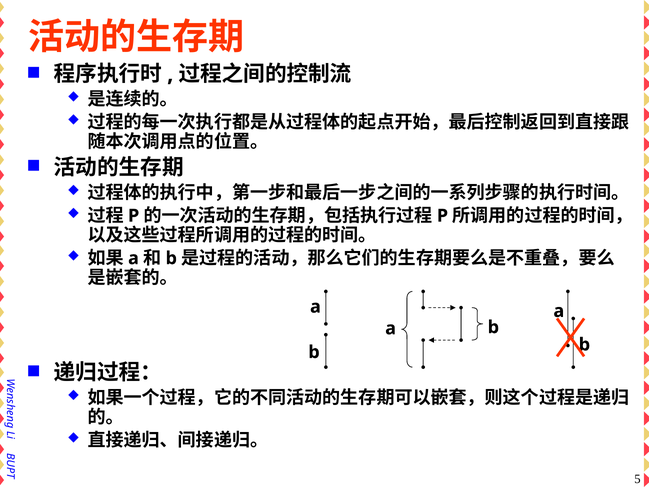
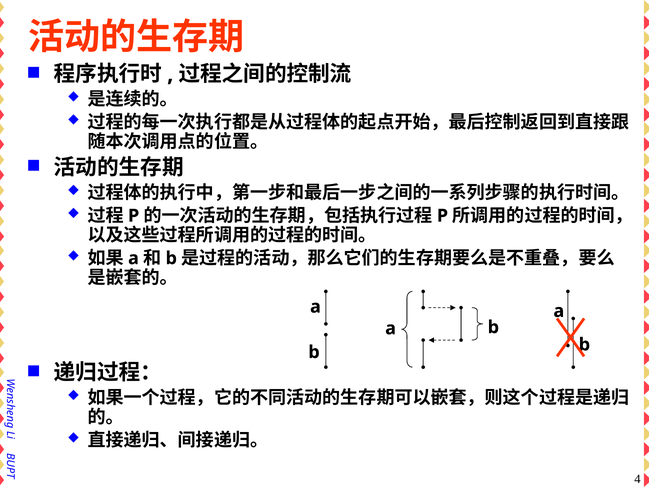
5: 5 -> 4 (638, 479)
